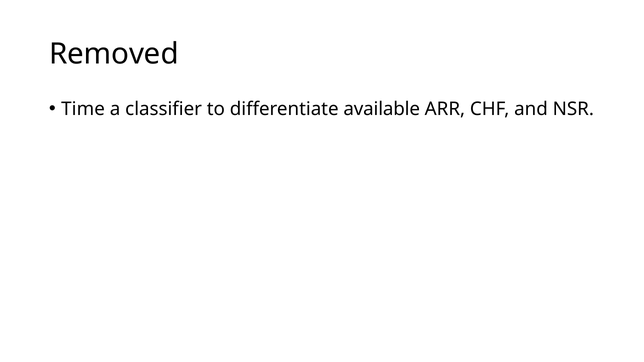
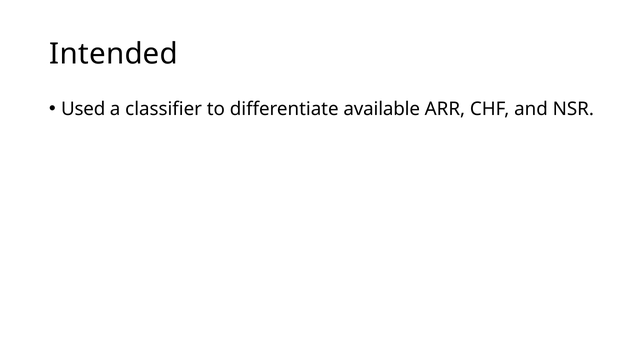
Removed: Removed -> Intended (114, 54)
Time: Time -> Used (83, 109)
